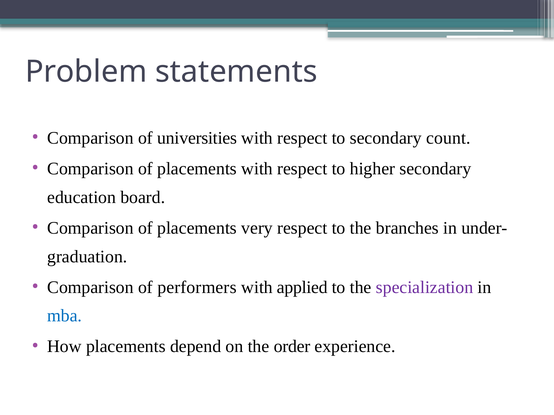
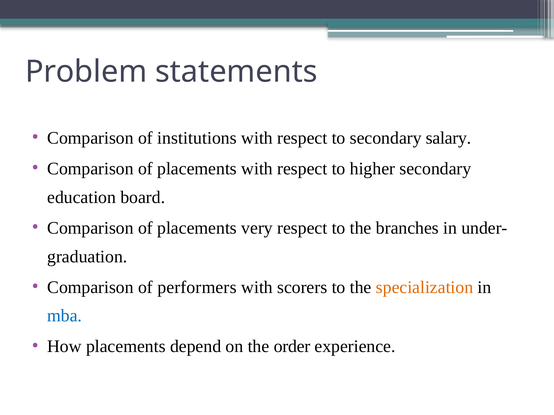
universities: universities -> institutions (197, 138)
count: count -> salary (449, 138)
applied: applied -> scorers (302, 288)
specialization colour: purple -> orange (425, 288)
